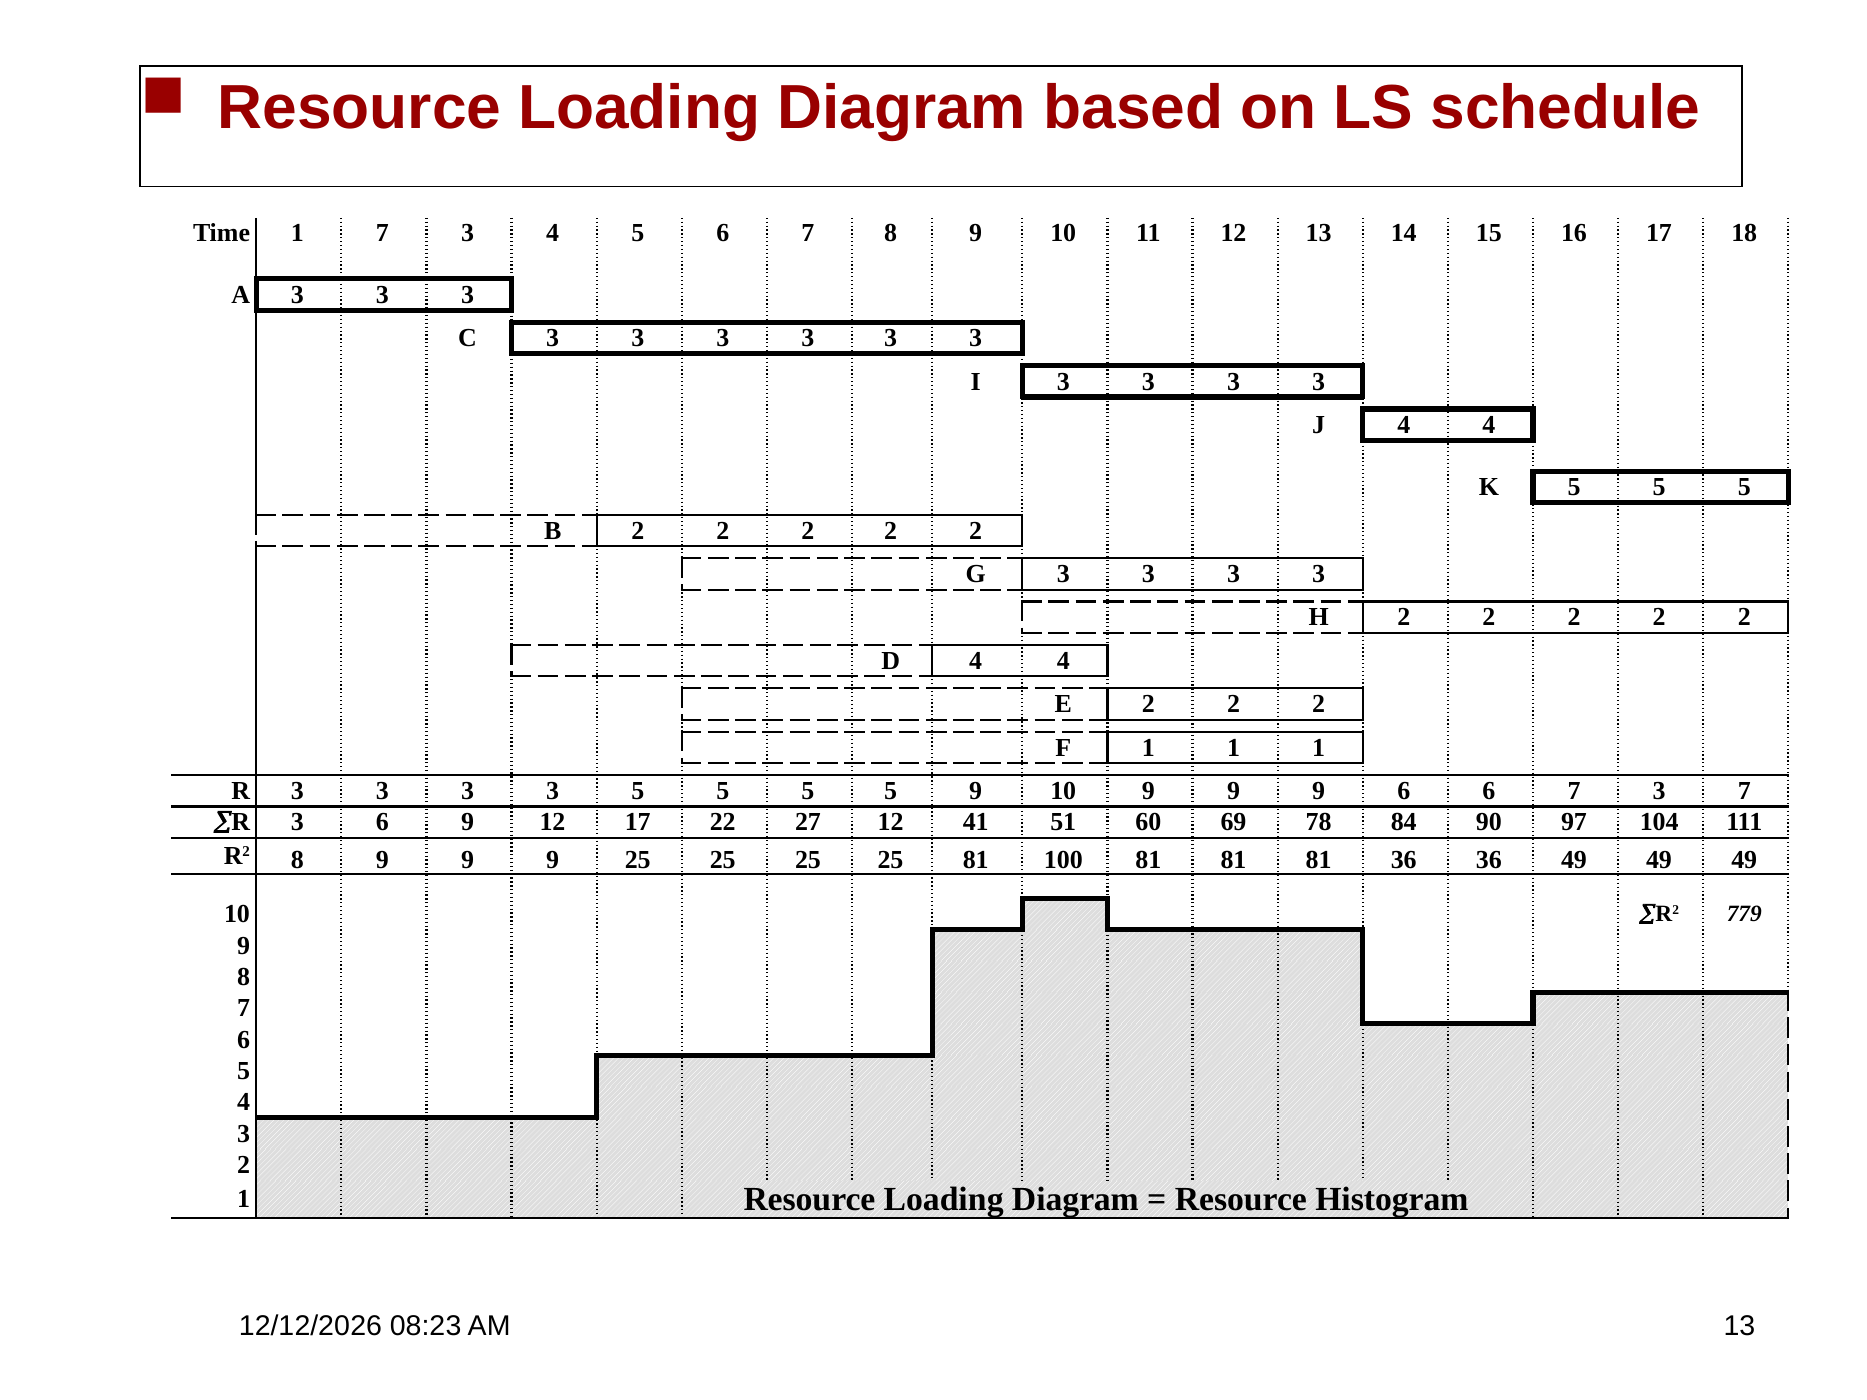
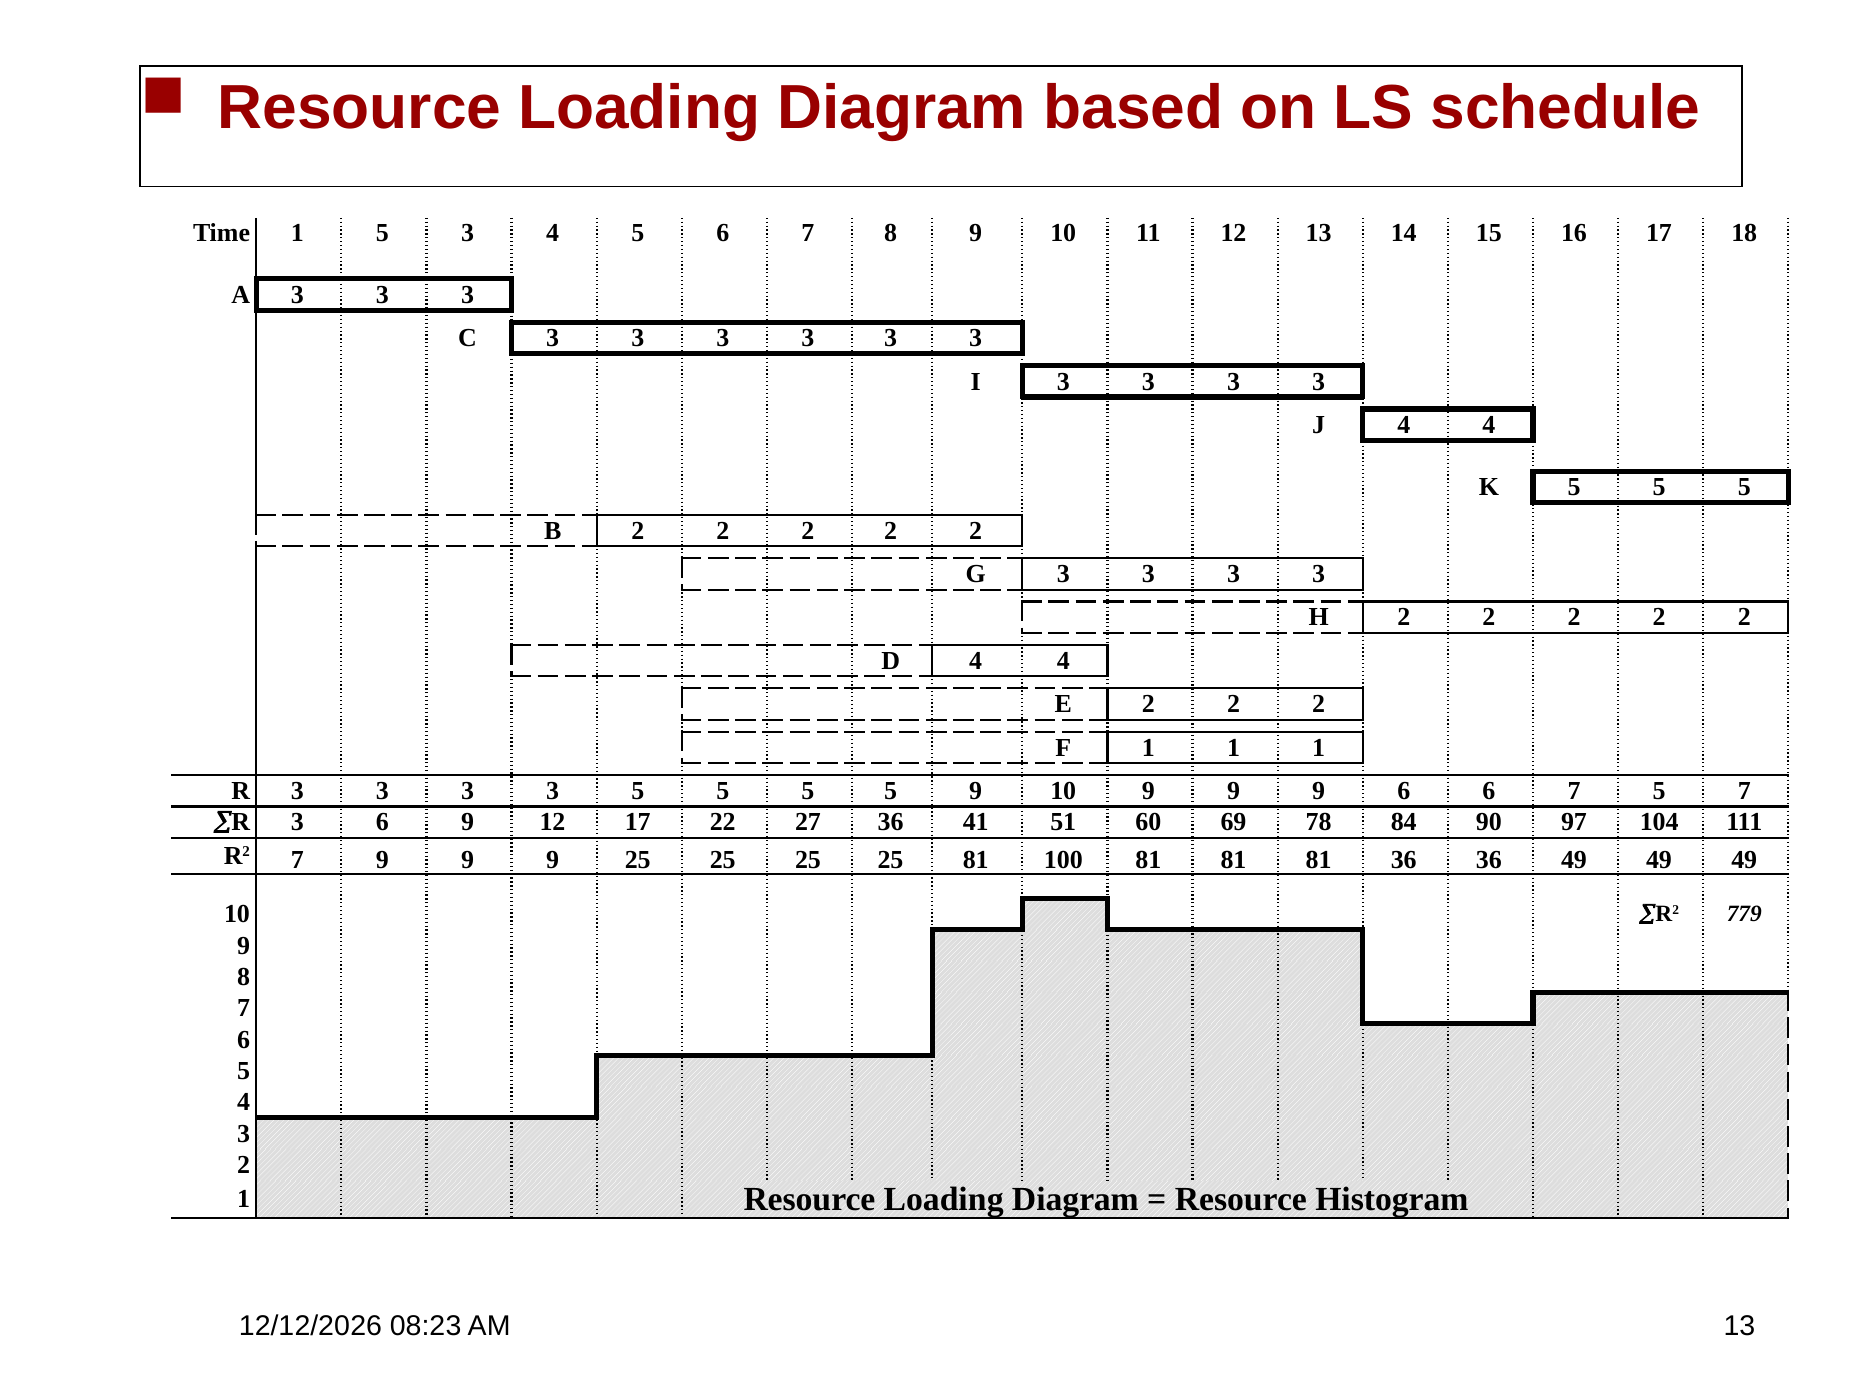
1 7: 7 -> 5 (382, 233)
6 7 3: 3 -> 5 (1659, 791)
27 12: 12 -> 36 (891, 822)
R2 8: 8 -> 7 (297, 860)
